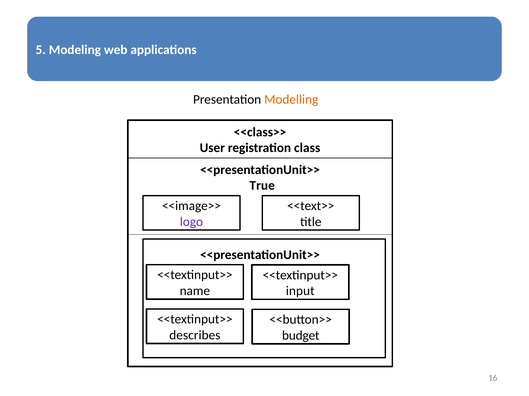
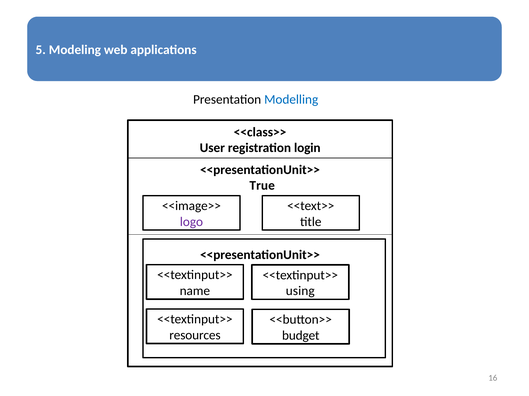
Modelling colour: orange -> blue (291, 100)
class: class -> login (307, 148)
input: input -> using (300, 291)
describes: describes -> resources (195, 336)
